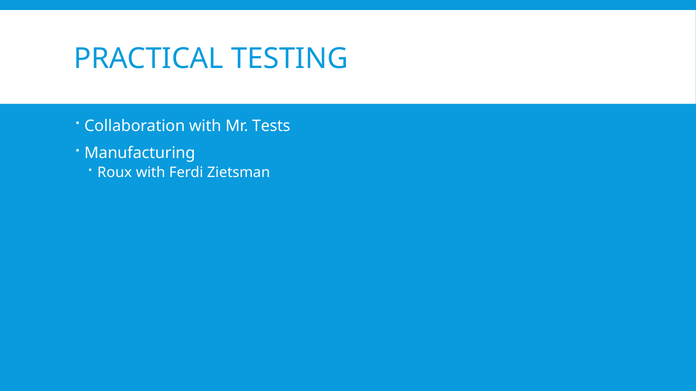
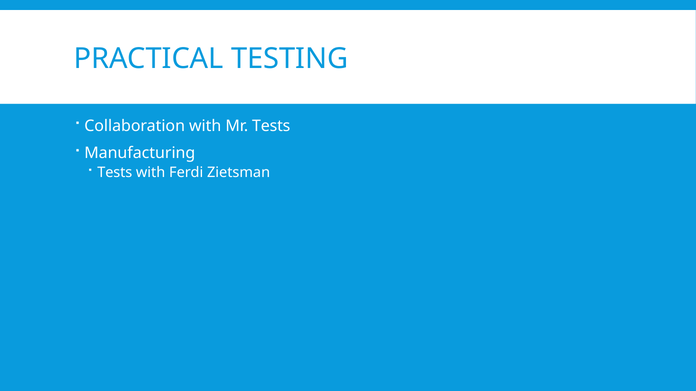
Roux: Roux -> Tests (115, 173)
